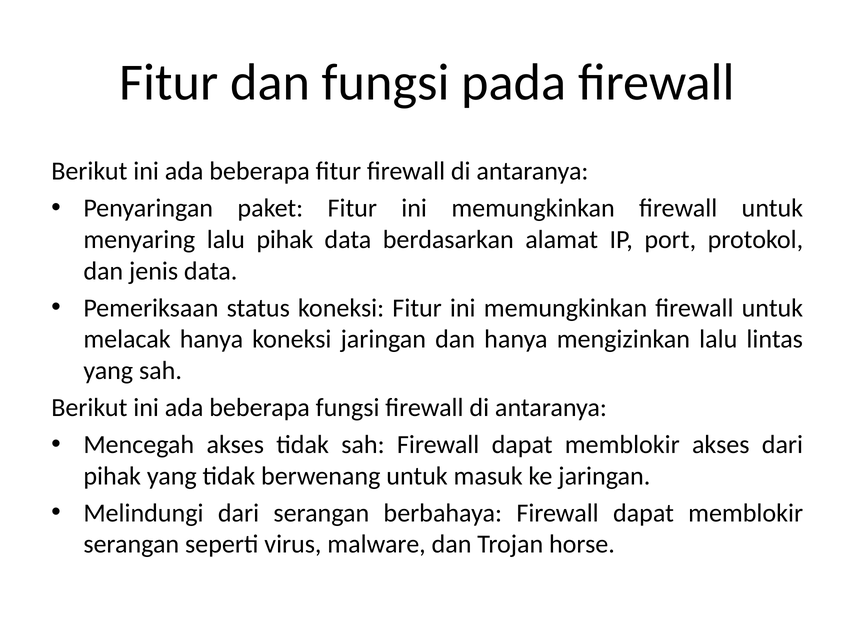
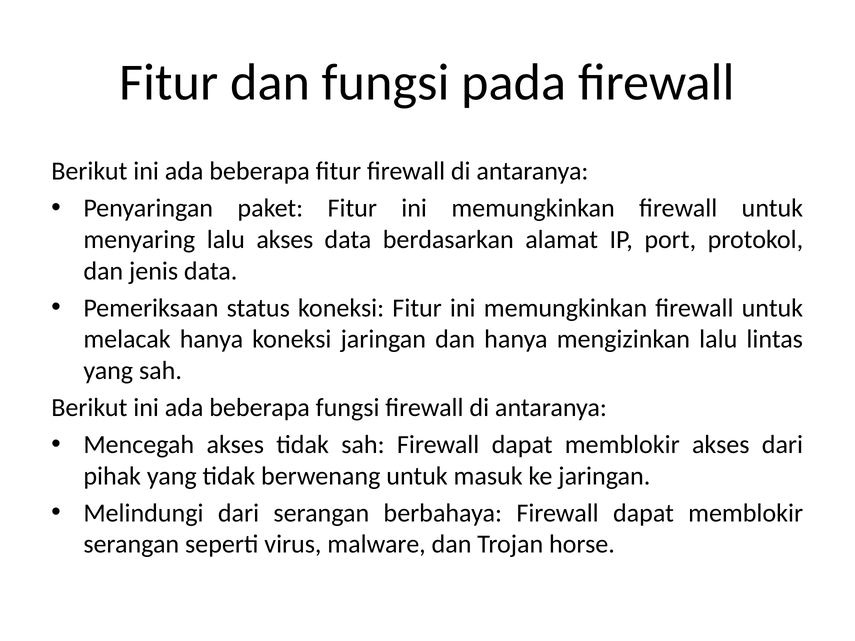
lalu pihak: pihak -> akses (285, 240)
